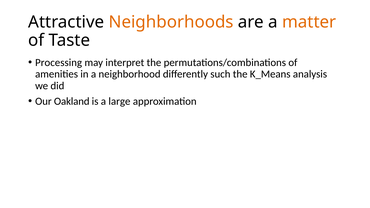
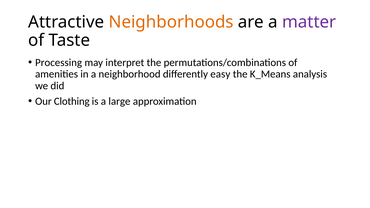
matter colour: orange -> purple (309, 22)
such: such -> easy (220, 74)
Oakland: Oakland -> Clothing (72, 101)
